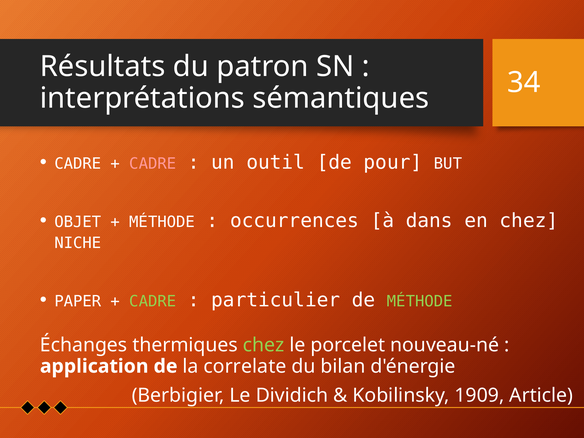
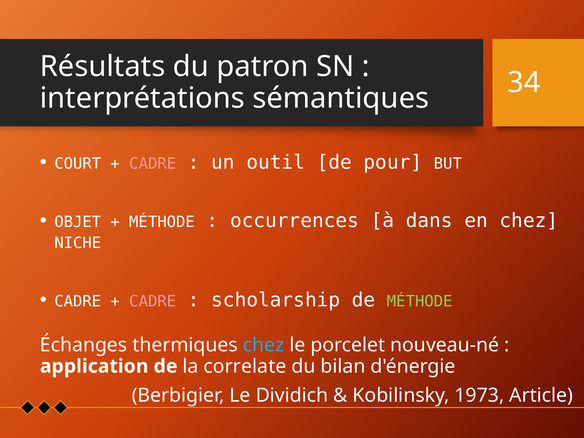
CADRE: CADRE -> COURT (78, 164)
PAPER: PAPER -> CADRE (78, 301)
CADRE colour: light green -> pink (153, 301)
particulier: particulier -> scholarship (276, 300)
chez colour: light green -> light blue (264, 345)
1909: 1909 -> 1973 (479, 395)
